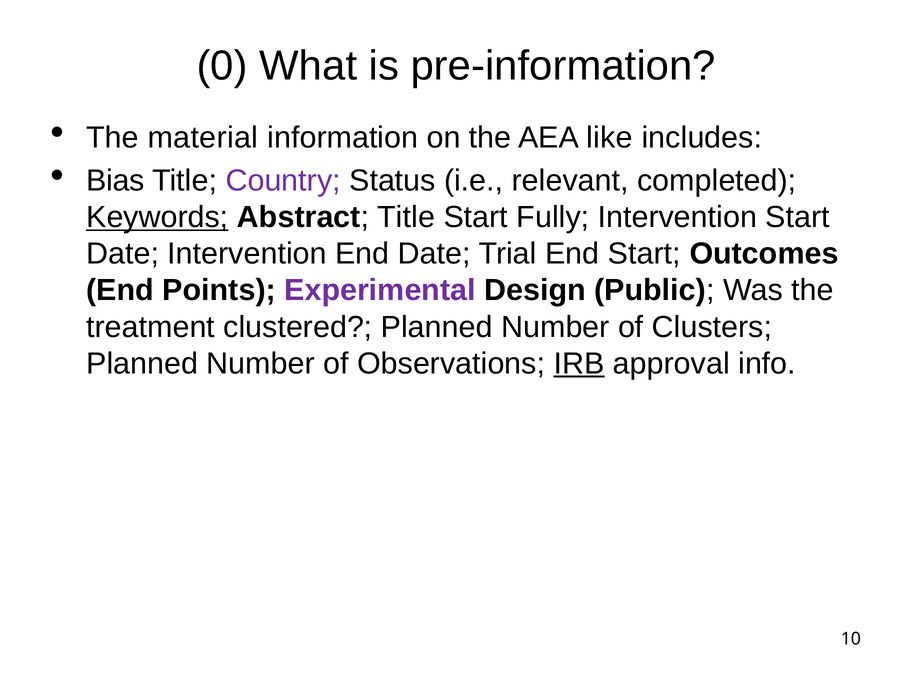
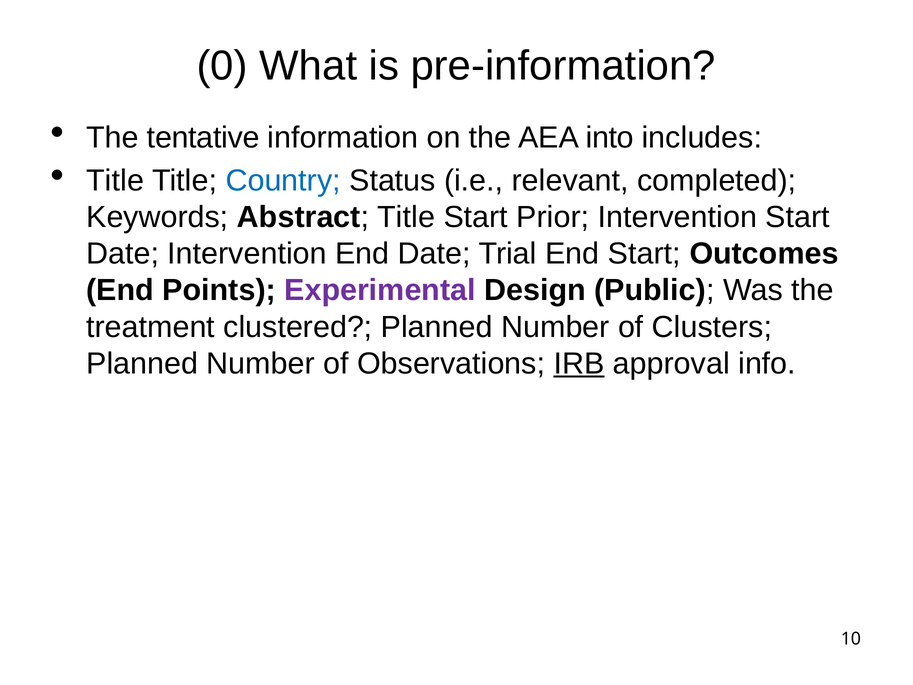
material: material -> tentative (203, 138)
like: like -> into (610, 138)
Bias: Bias -> Title (115, 180)
Country colour: purple -> blue (283, 180)
Keywords underline: present -> none (157, 217)
Fully: Fully -> Prior (553, 217)
